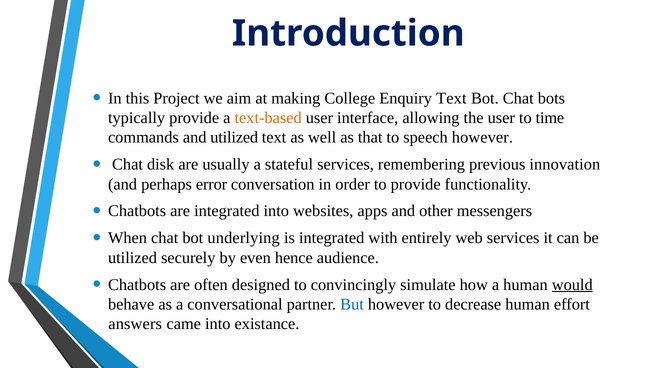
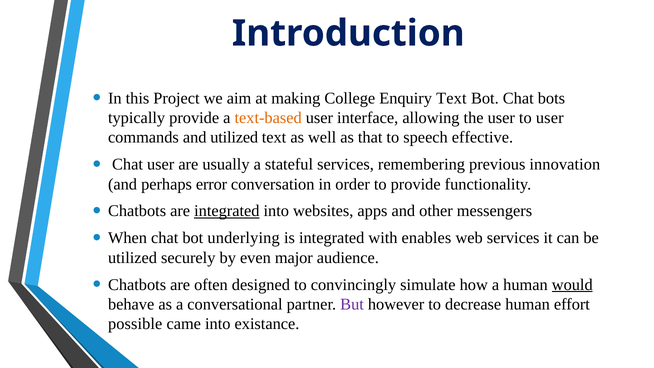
to time: time -> user (550, 118)
speech however: however -> effective (482, 137)
Chat disk: disk -> user (161, 164)
integrated underline: none -> present (227, 211)
entirely: entirely -> enables (426, 238)
hence: hence -> major (294, 258)
But colour: blue -> purple (352, 304)
answers: answers -> possible (135, 324)
